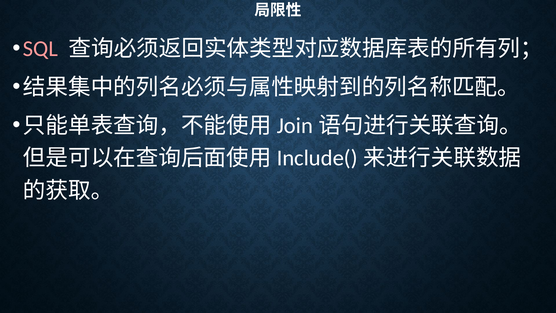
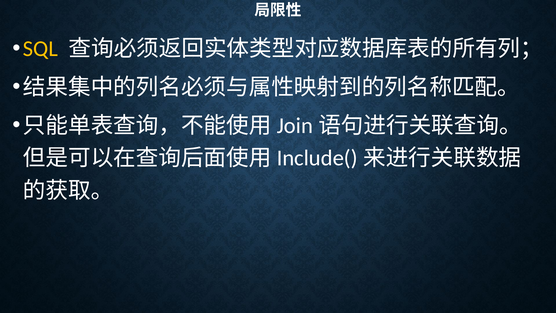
SQL colour: pink -> yellow (40, 49)
